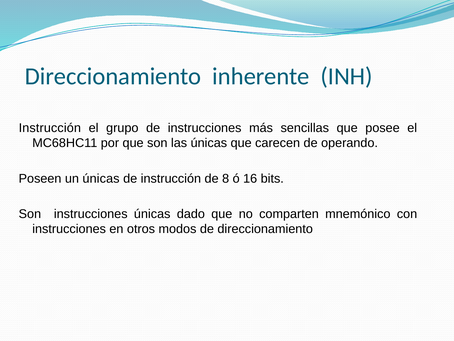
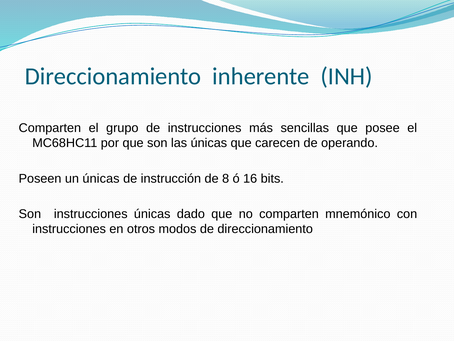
Instrucción: Instrucción -> Comparten (50, 128)
